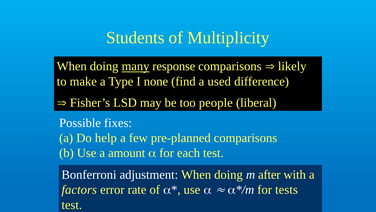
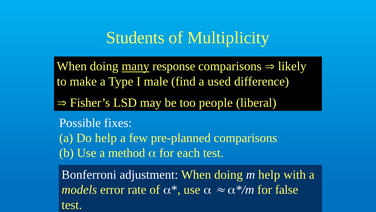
none: none -> male (156, 81)
amount: amount -> method (127, 153)
m after: after -> help (269, 174)
factors: factors -> models (79, 189)
tests: tests -> false (287, 189)
